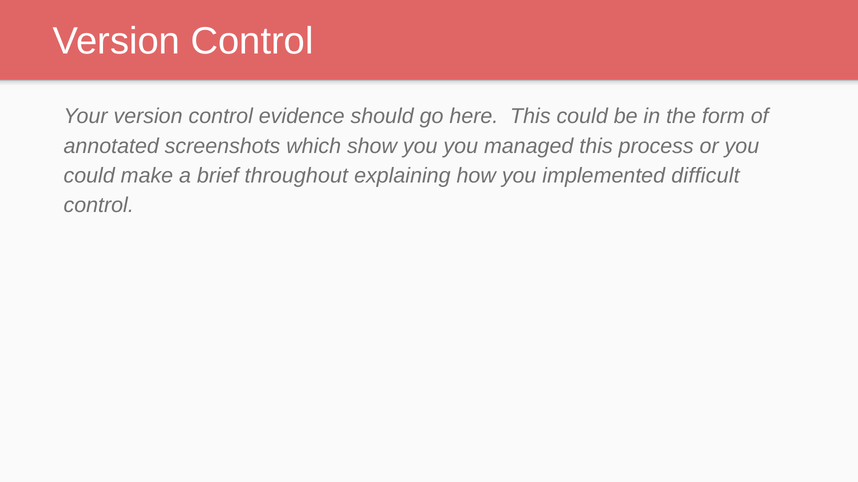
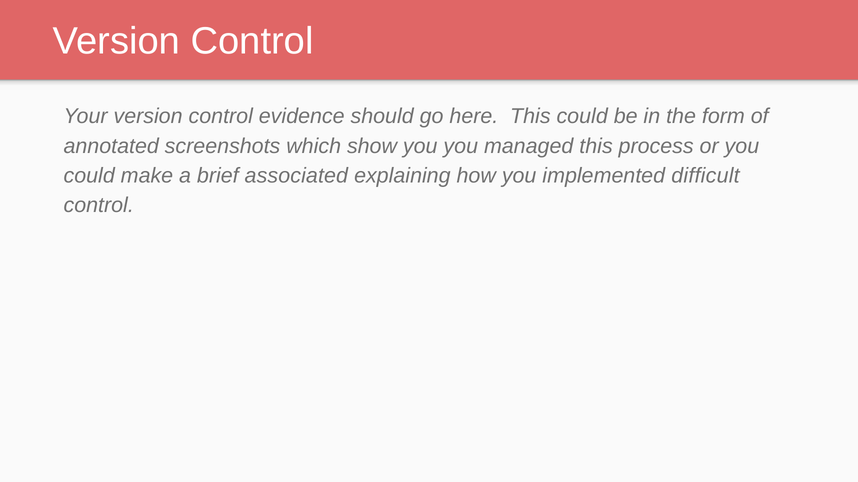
throughout: throughout -> associated (296, 176)
